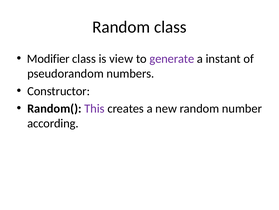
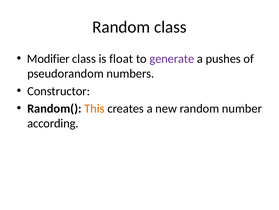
view: view -> float (121, 59)
instant: instant -> pushes (223, 59)
This colour: purple -> orange (94, 108)
